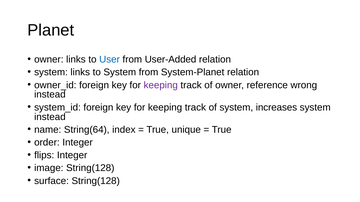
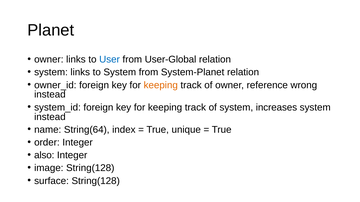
User-Added: User-Added -> User-Global (171, 60)
keeping colour: purple -> orange (161, 85)
flips: flips -> also (44, 156)
